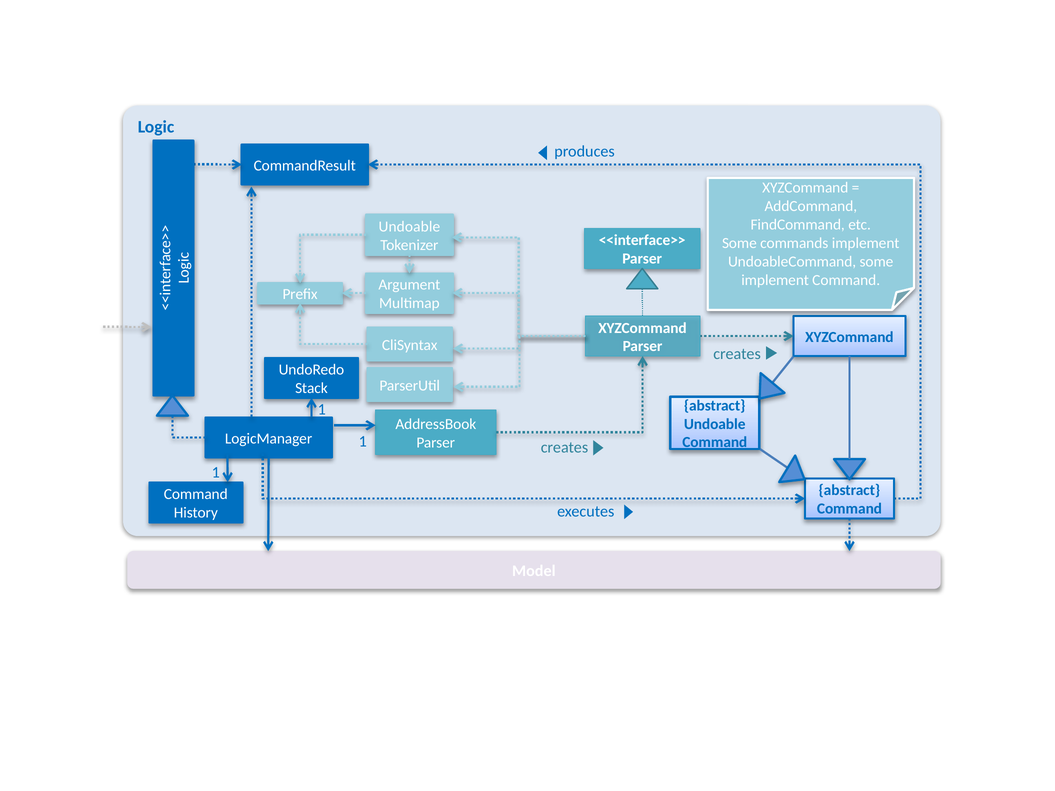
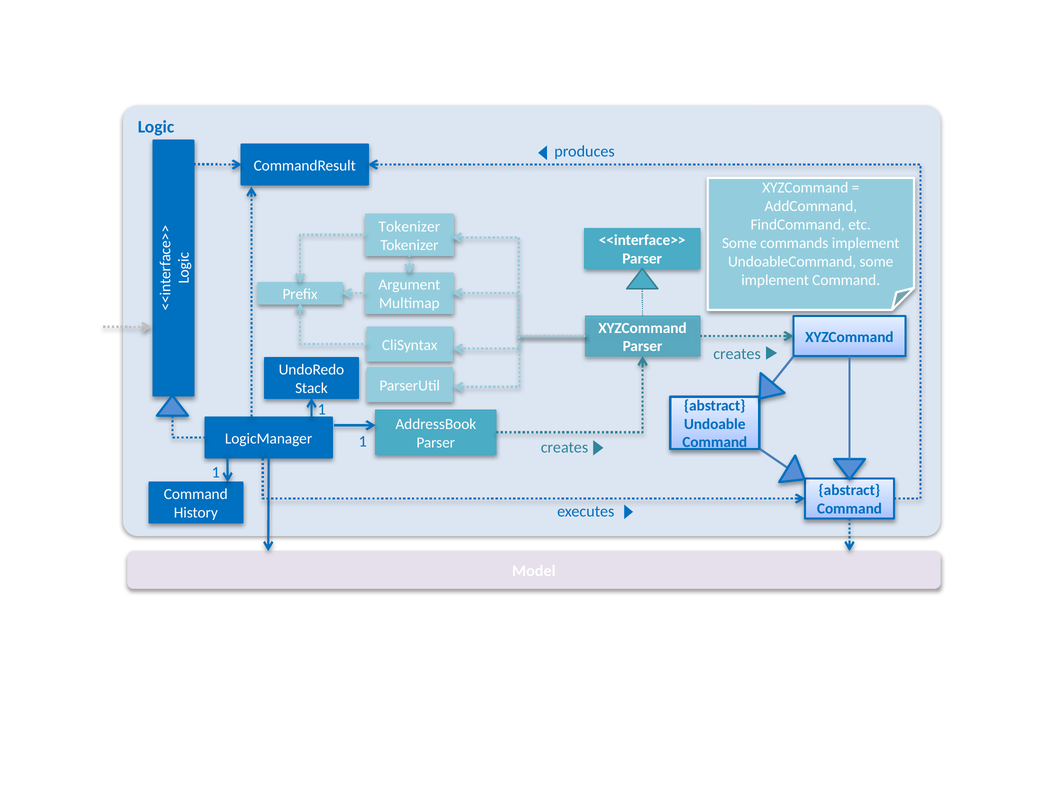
Undoable: Undoable -> Tokenizer (409, 227)
